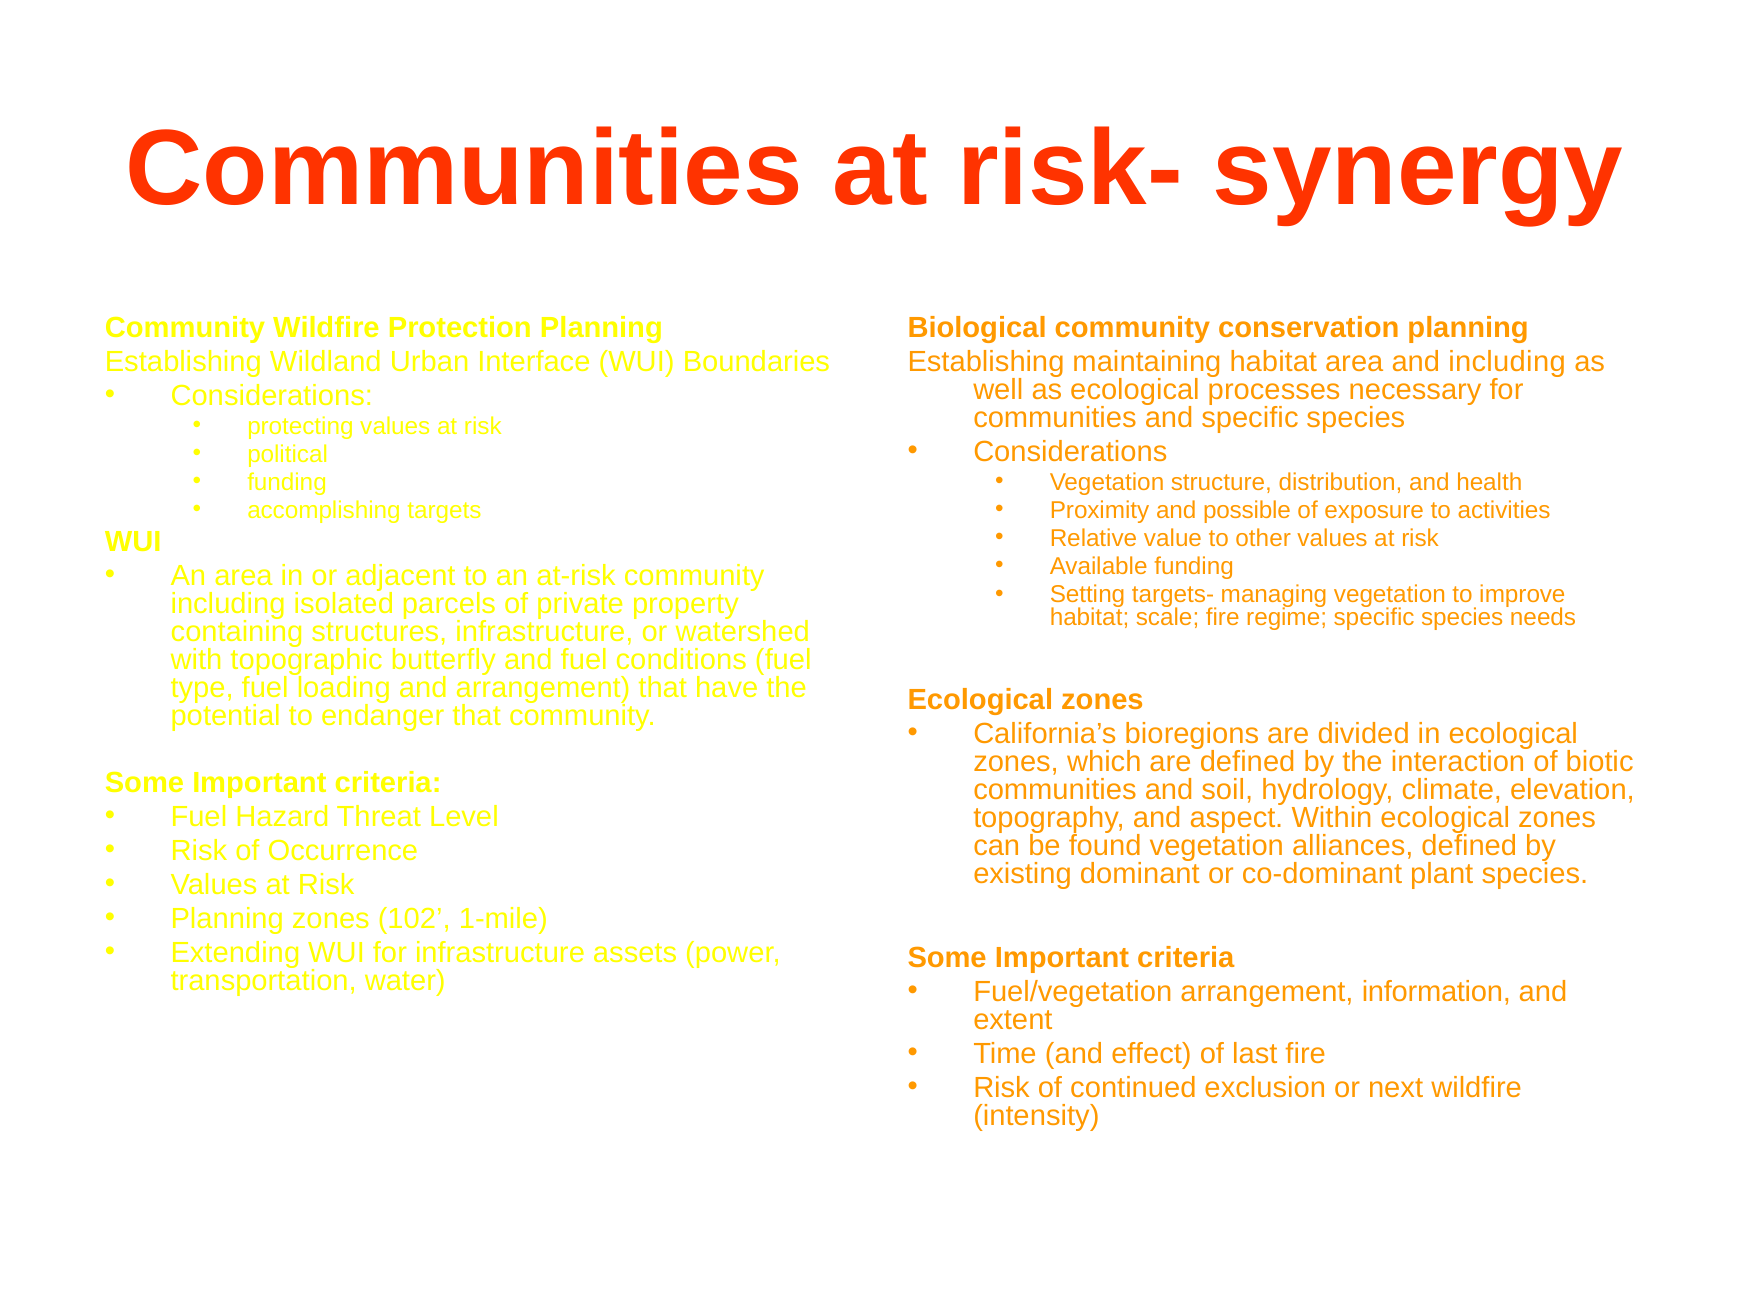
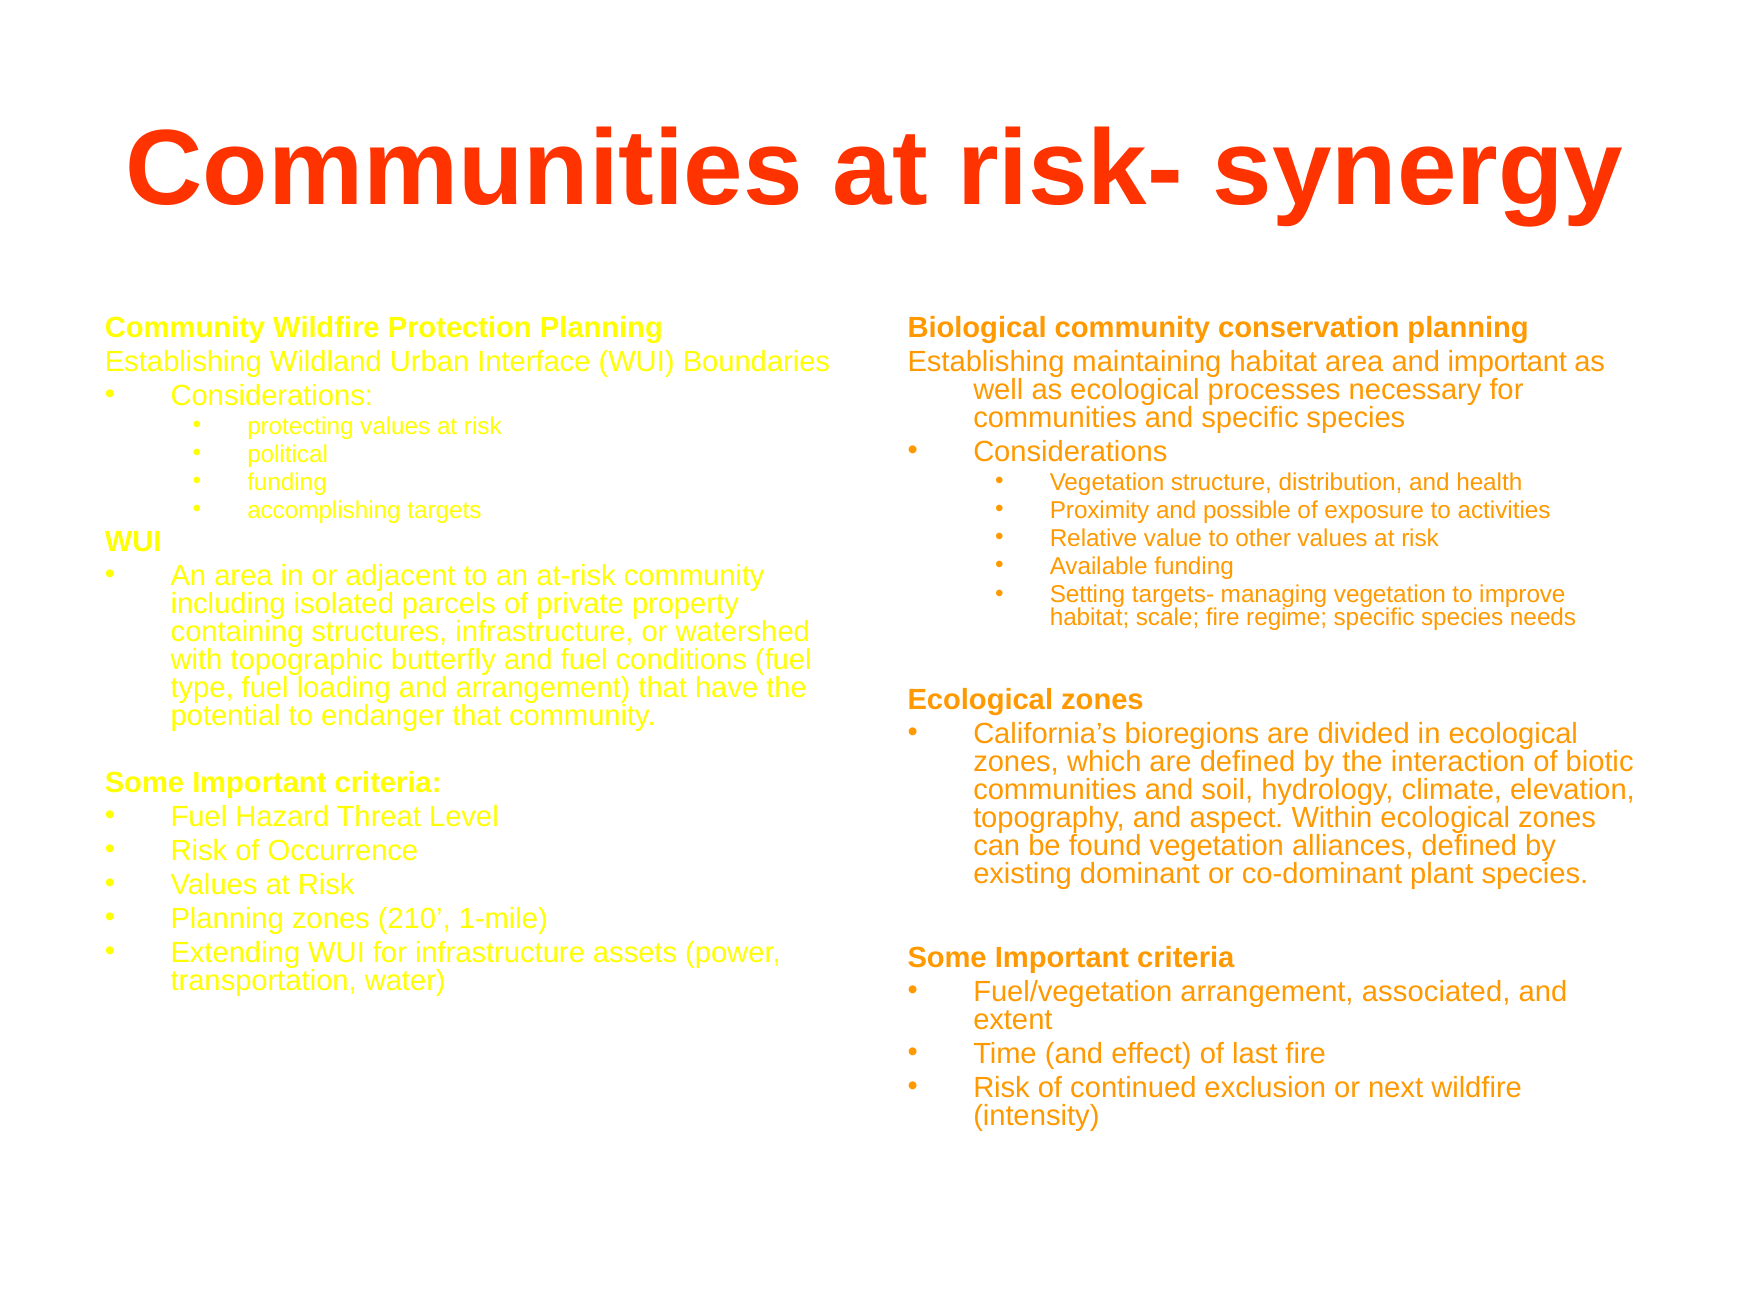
and including: including -> important (1507, 362)
102: 102 -> 210 (414, 919)
information: information -> associated (1436, 992)
